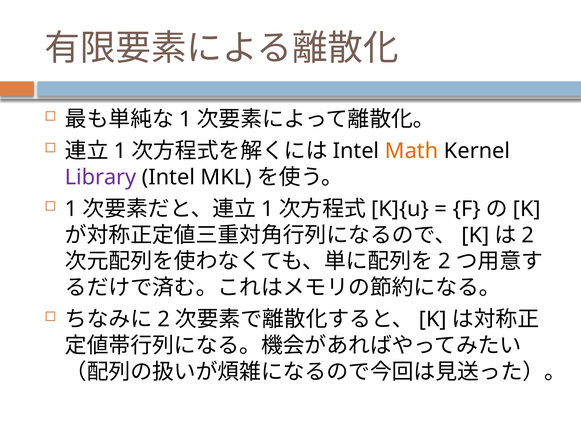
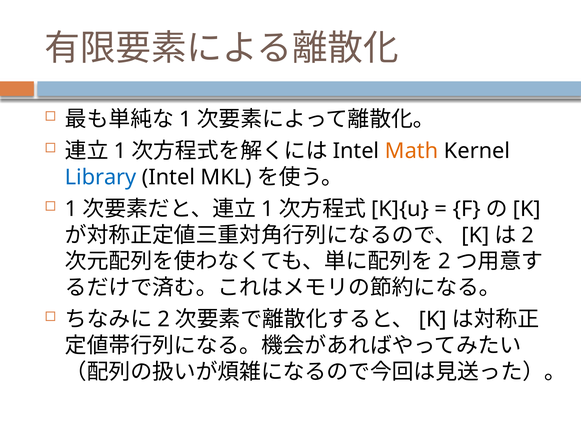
Library colour: purple -> blue (101, 177)
